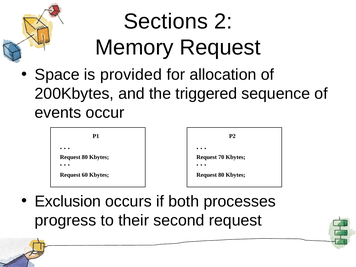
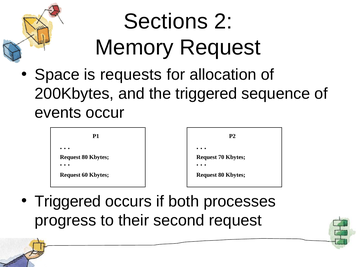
provided: provided -> requests (131, 75)
Exclusion: Exclusion -> Triggered (68, 201)
